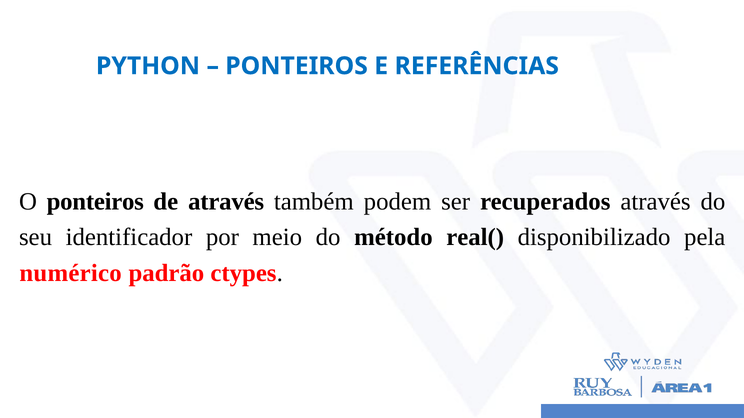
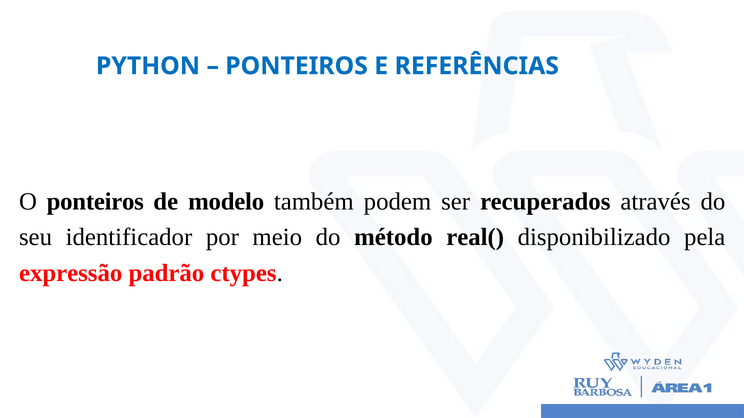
de através: através -> modelo (226, 202)
numérico: numérico -> expressão (71, 273)
